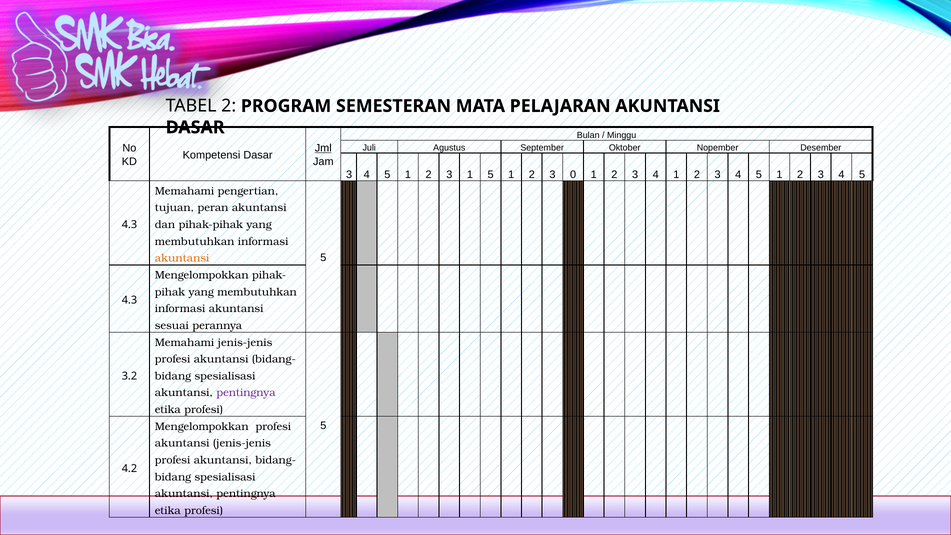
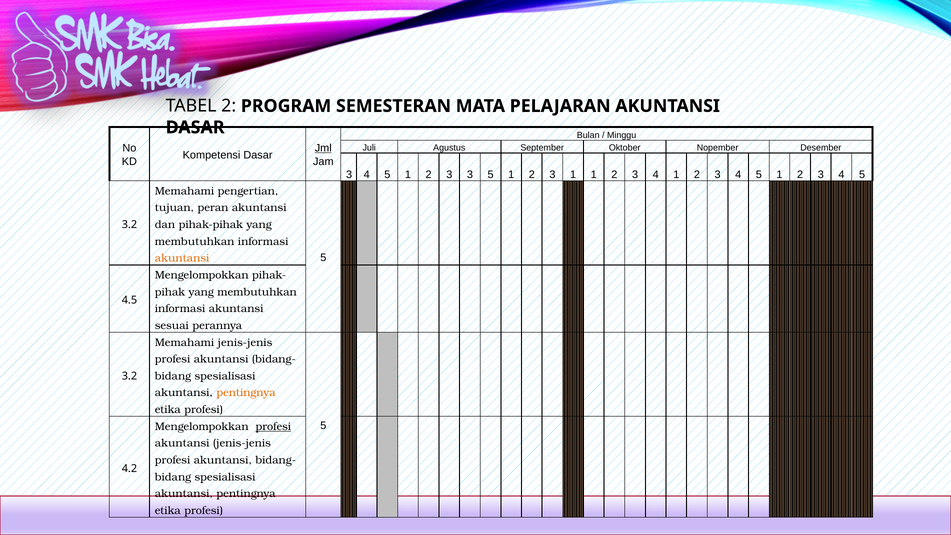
3 1: 1 -> 3 (470, 175)
3 0: 0 -> 1 (573, 175)
4.3: 4.3 -> 3.2 (129, 225)
4.3: 4.3 -> 4.5 (129, 300)
pentingnya colour: purple -> orange (246, 393)
profesi underline: none -> present (273, 427)
